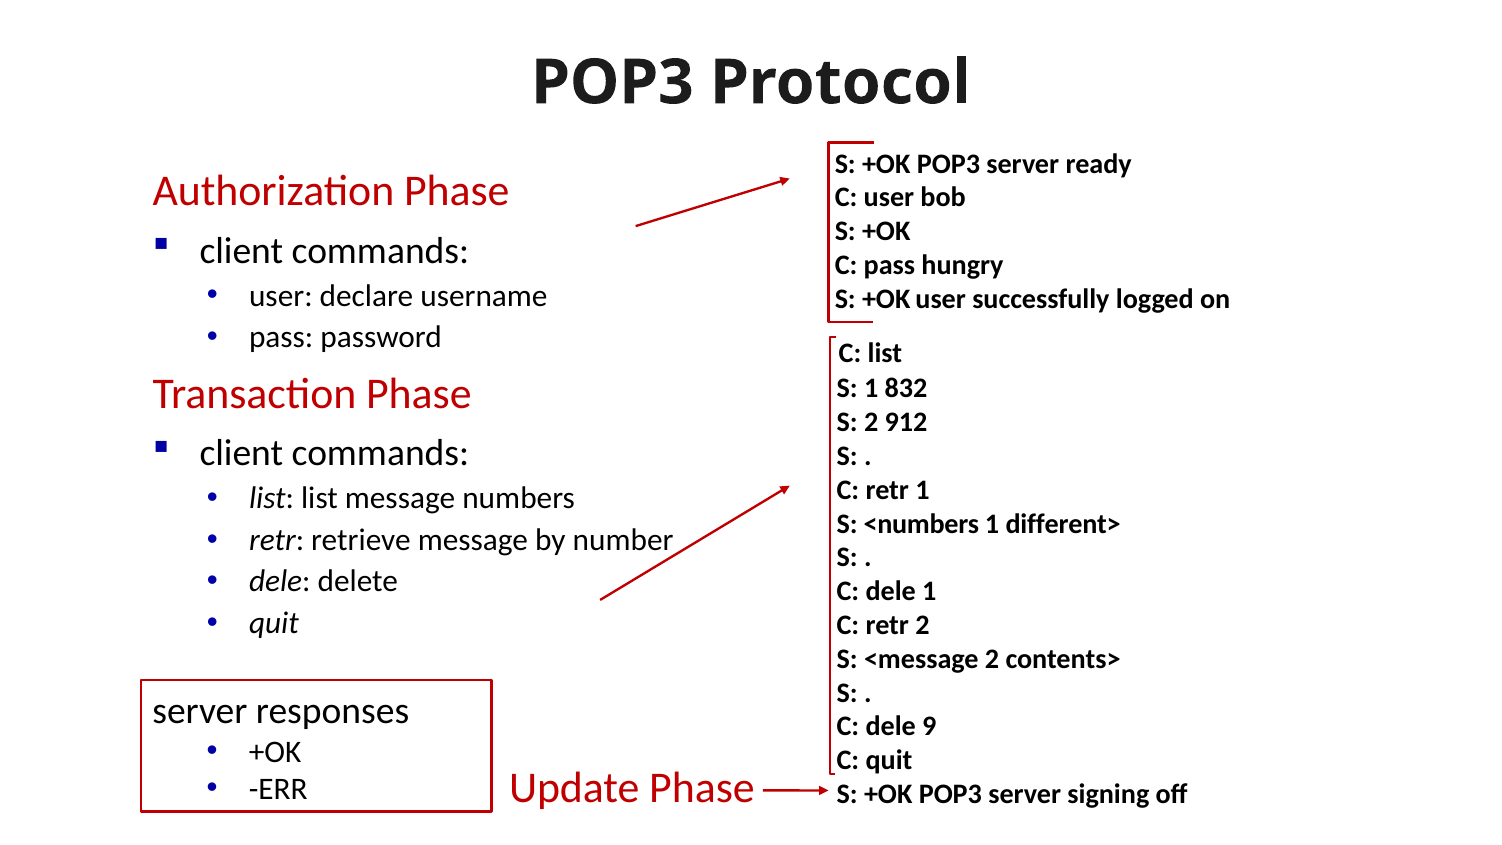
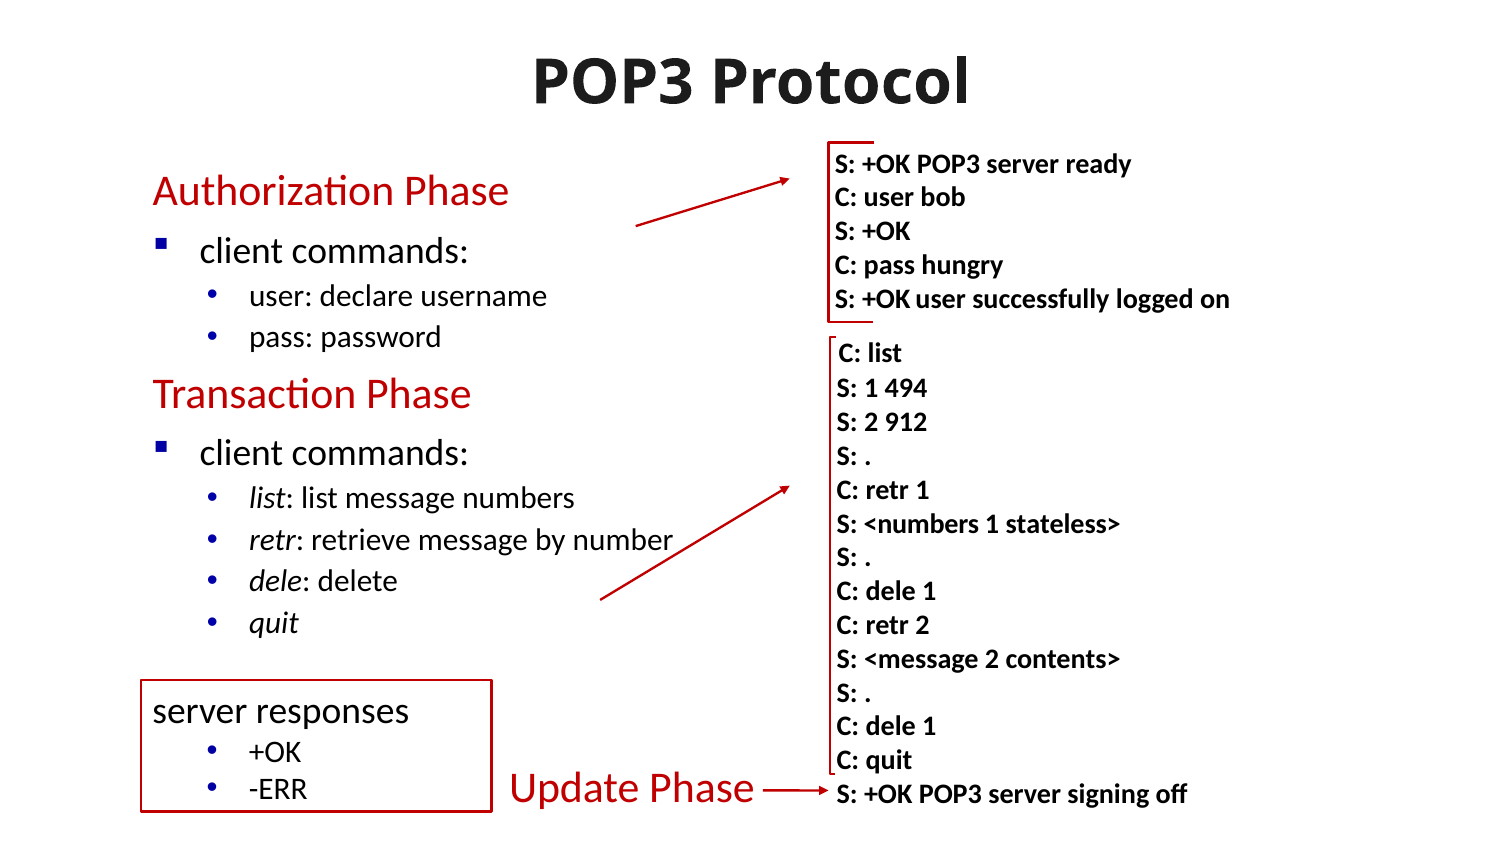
832: 832 -> 494 (906, 389)
different>: different> -> stateless> (1063, 524)
9: 9 -> 1 (929, 727)
